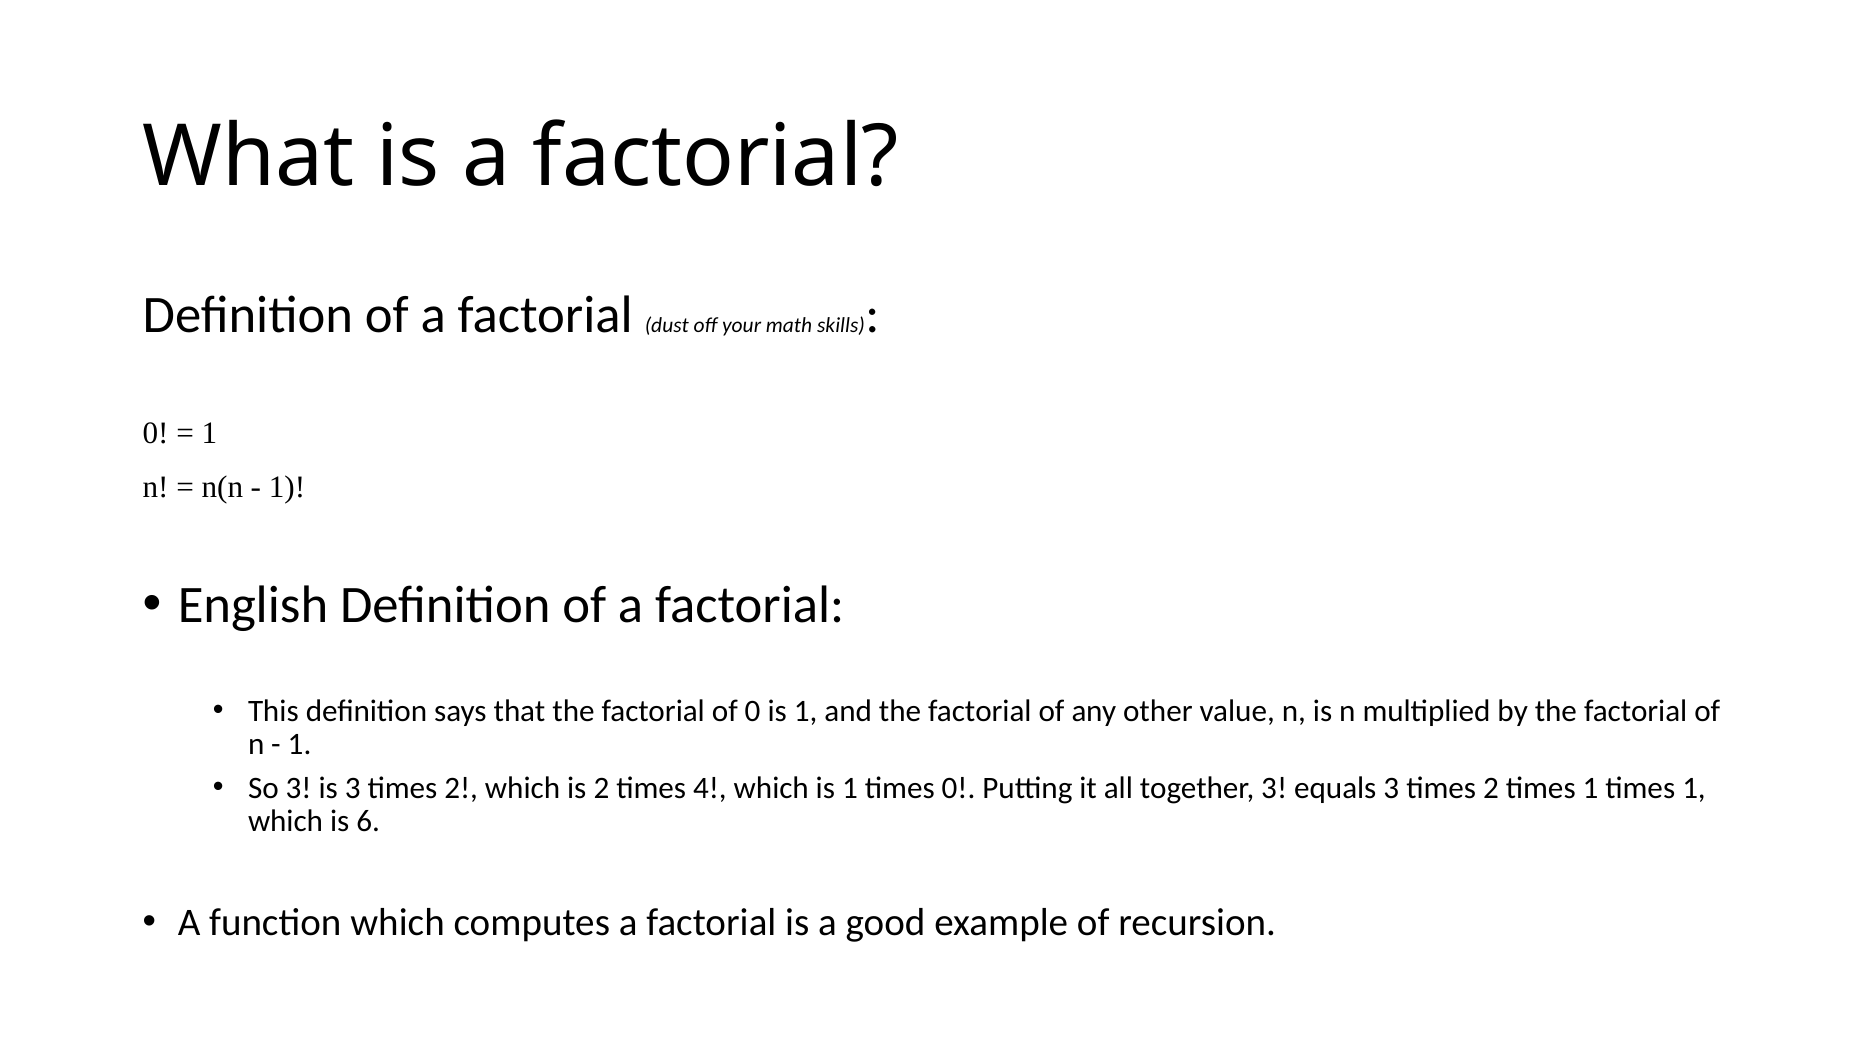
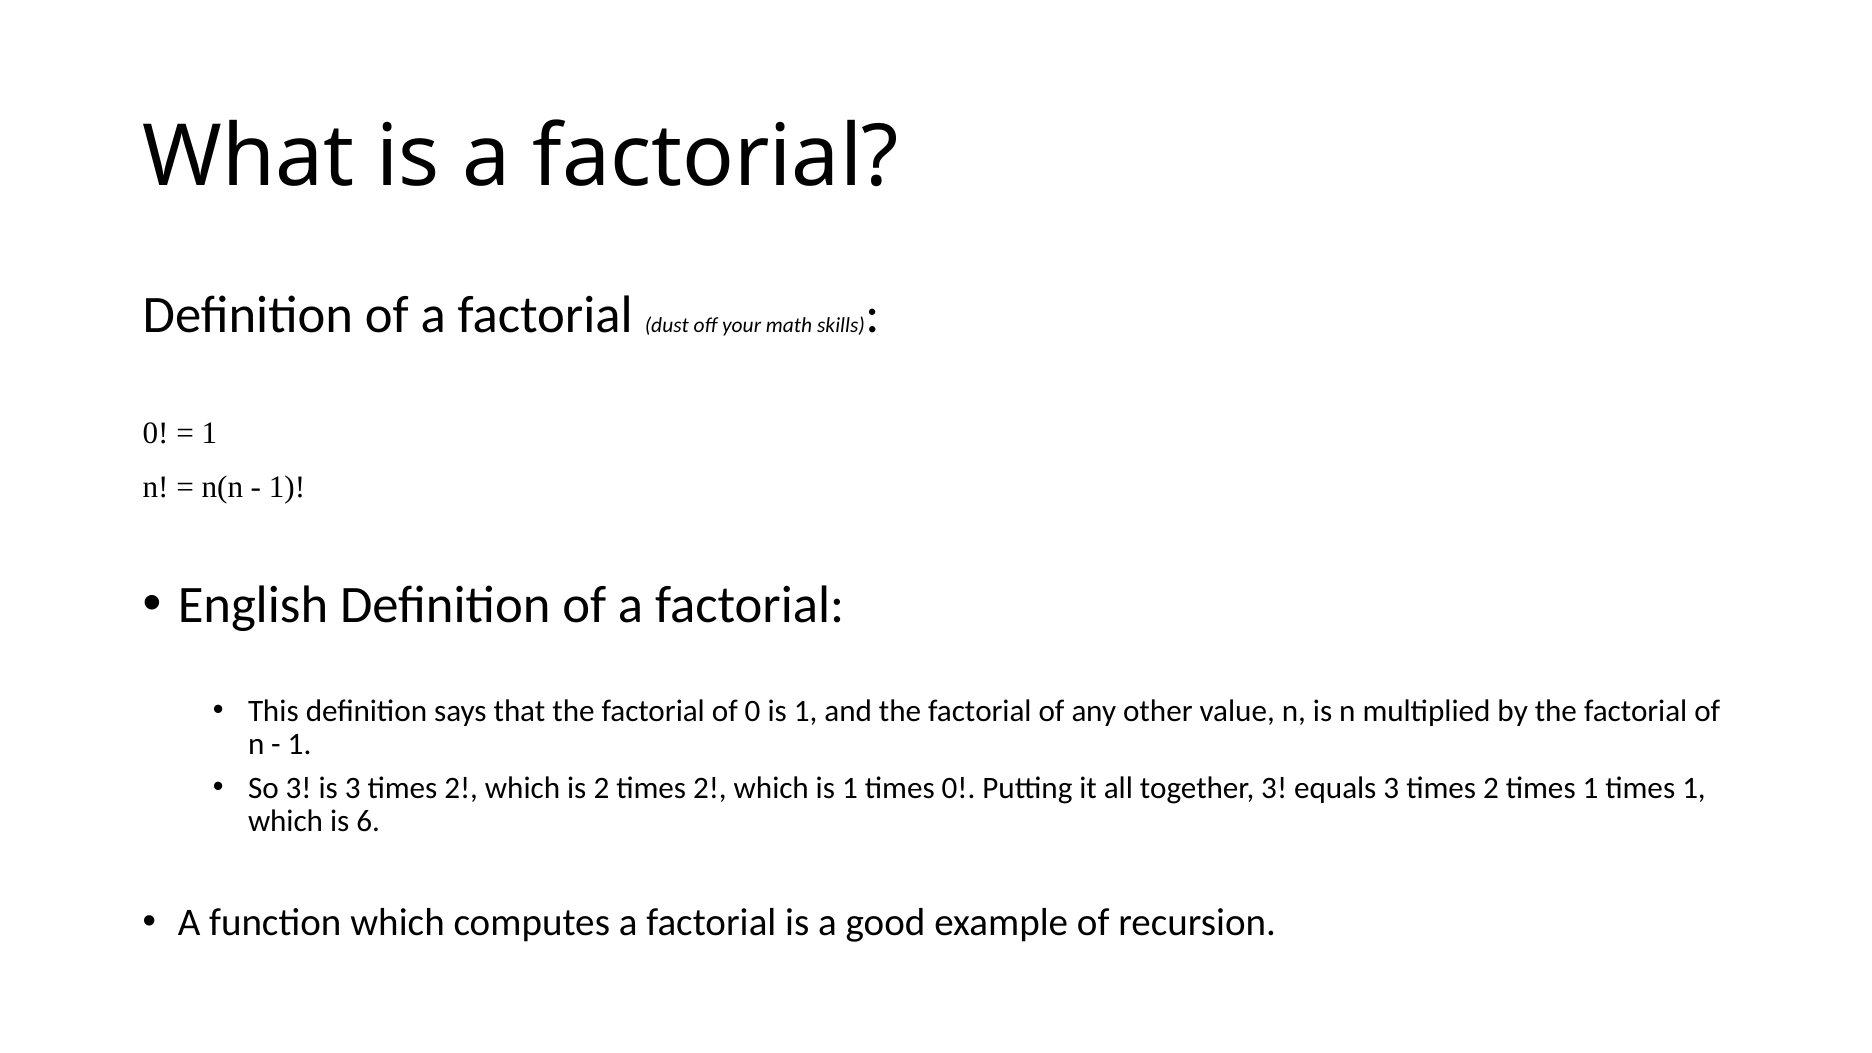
2 times 4: 4 -> 2 (710, 788)
